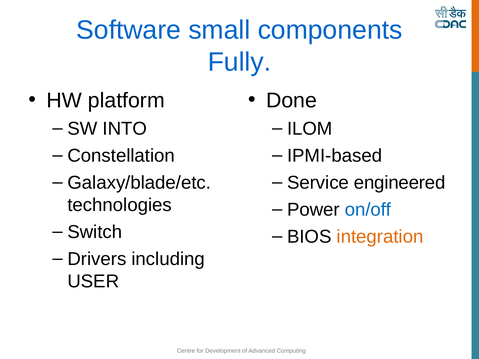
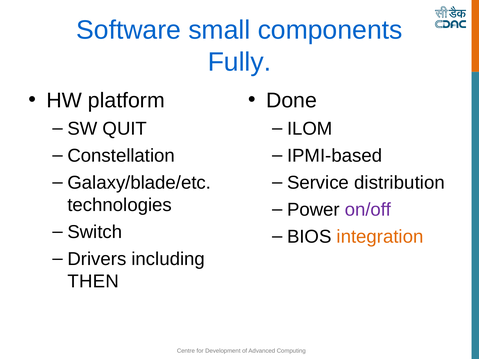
INTO: INTO -> QUIT (125, 129)
engineered: engineered -> distribution (400, 183)
on/off colour: blue -> purple (368, 210)
USER: USER -> THEN (93, 282)
